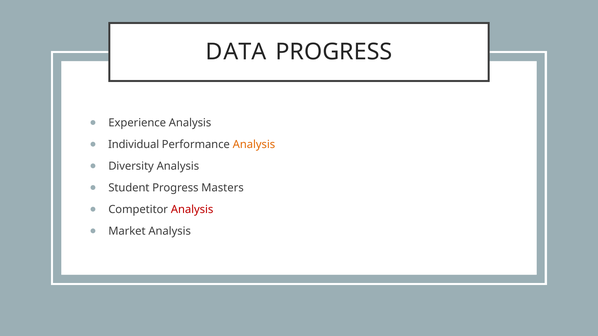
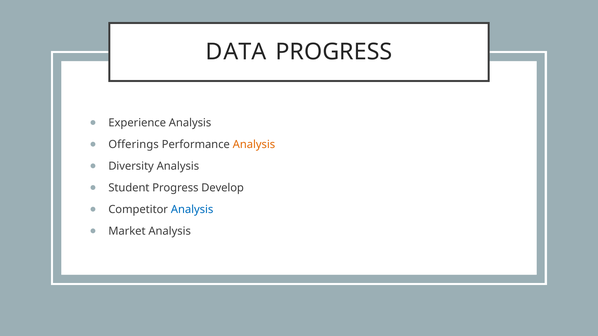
Individual: Individual -> Offerings (134, 145)
Masters: Masters -> Develop (223, 188)
Analysis colour: red -> blue (192, 210)
